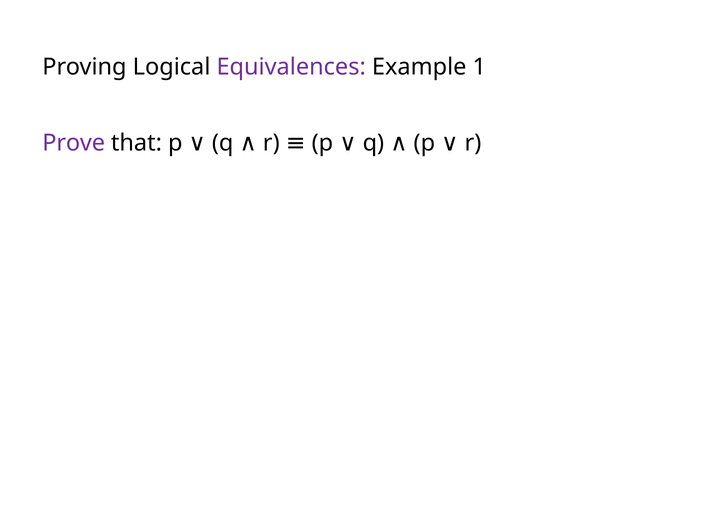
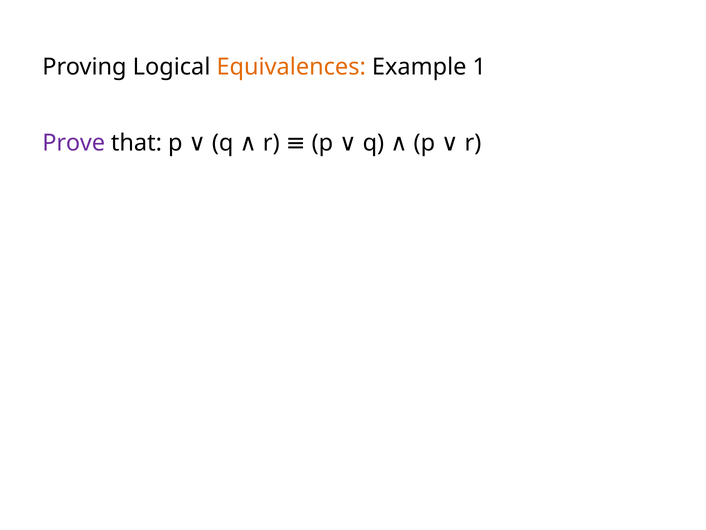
Equivalences colour: purple -> orange (291, 67)
